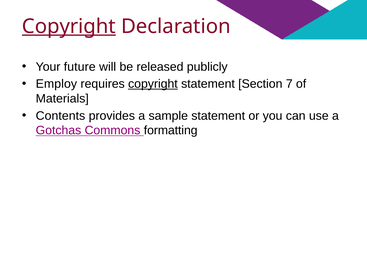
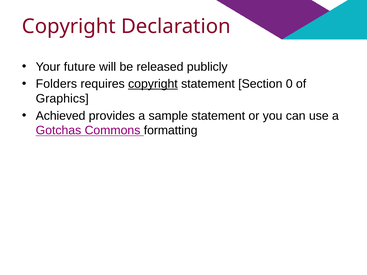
Copyright underline: present -> none (69, 26)
Employ: Employ -> Folders (56, 84)
7: 7 -> 0 (289, 84)
Materials: Materials -> Graphics (62, 99)
Contents: Contents -> Achieved (61, 116)
